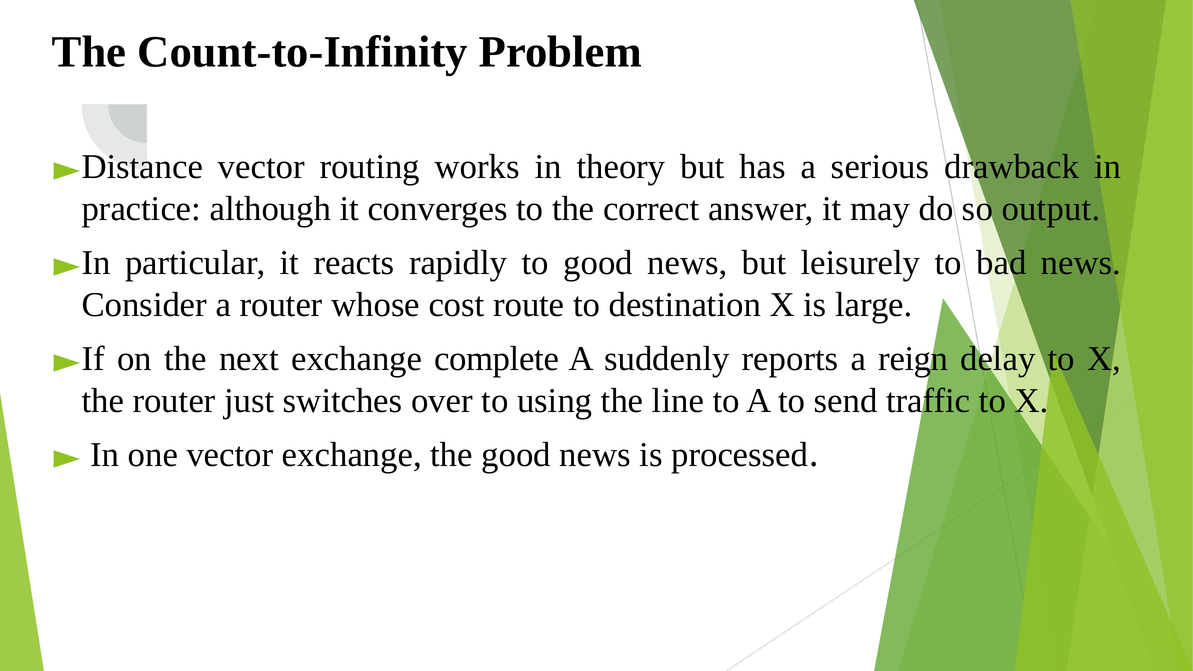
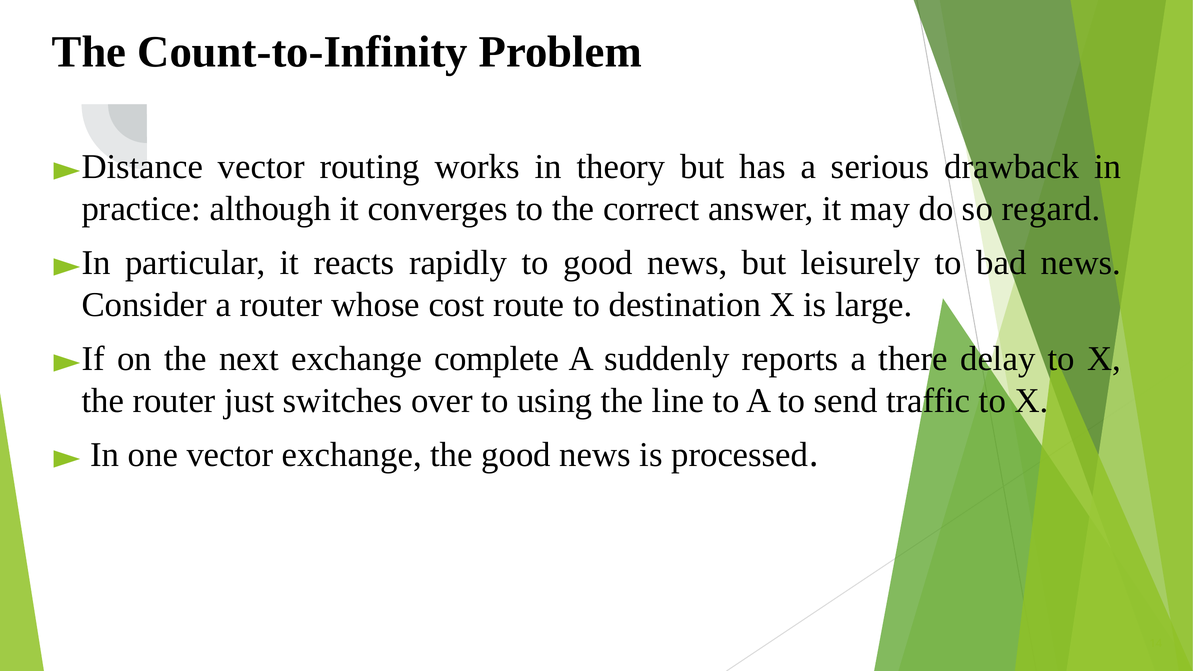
output: output -> regard (1051, 209)
reign: reign -> there (913, 359)
